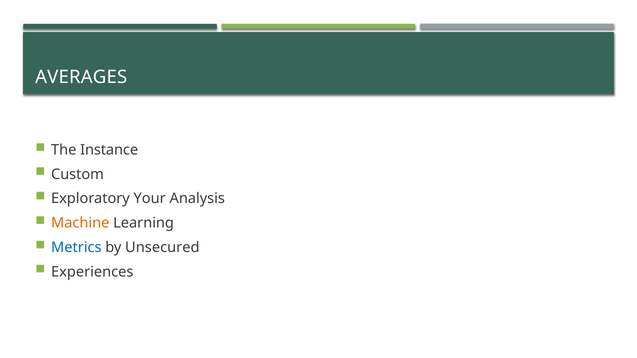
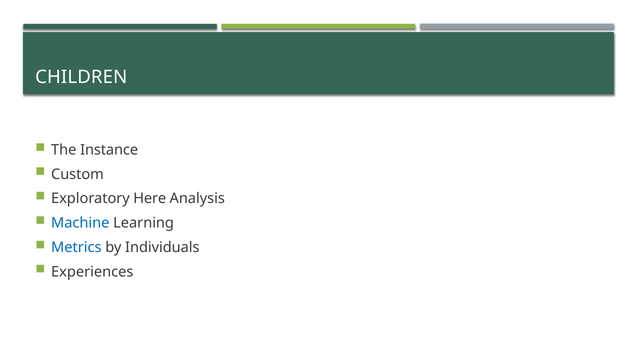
AVERAGES: AVERAGES -> CHILDREN (81, 77)
Your: Your -> Here (150, 199)
Machine colour: orange -> blue (80, 223)
Unsecured: Unsecured -> Individuals (162, 248)
